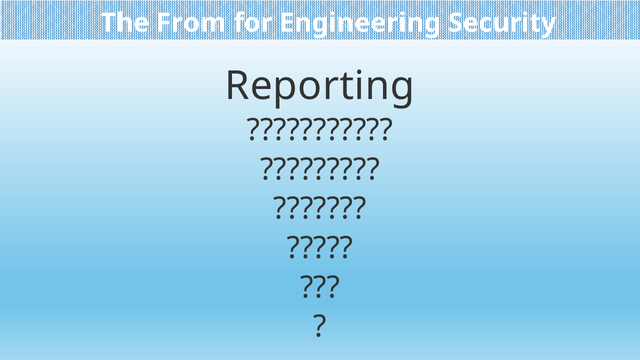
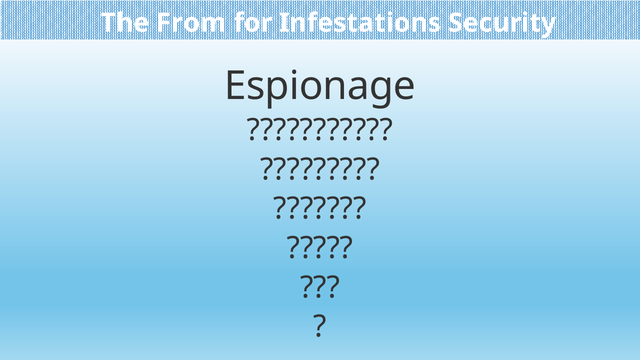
Engineering: Engineering -> Infestations (360, 23)
Reporting: Reporting -> Espionage (320, 86)
